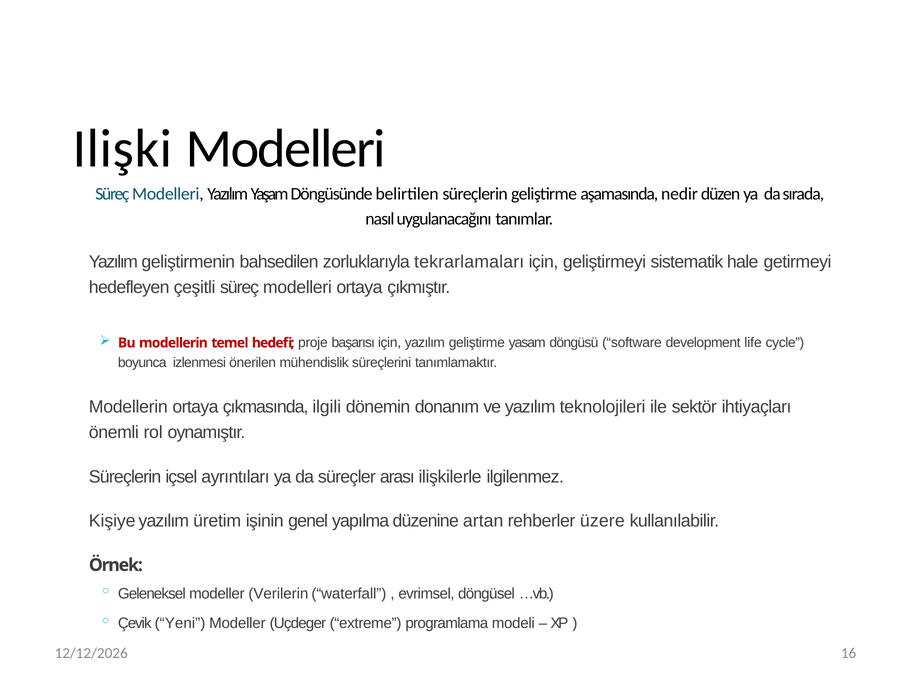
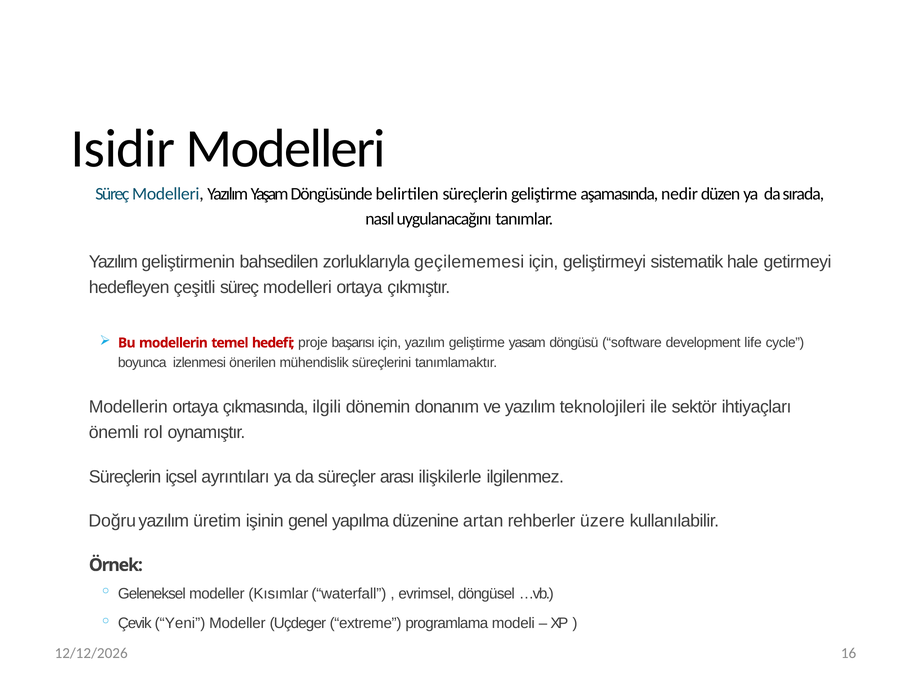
Ilişki: Ilişki -> Isidir (123, 149)
tekrarlamaları: tekrarlamaları -> geçilememesi (469, 261)
Kişiye: Kişiye -> Doğru (112, 520)
Verilerin: Verilerin -> Kısımlar (278, 593)
